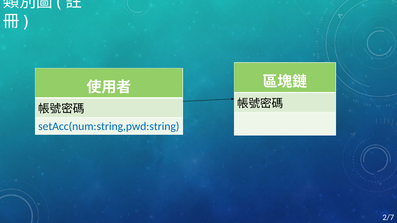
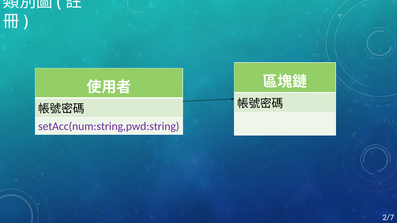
setAcc(num:string,pwd:string colour: blue -> purple (109, 126)
